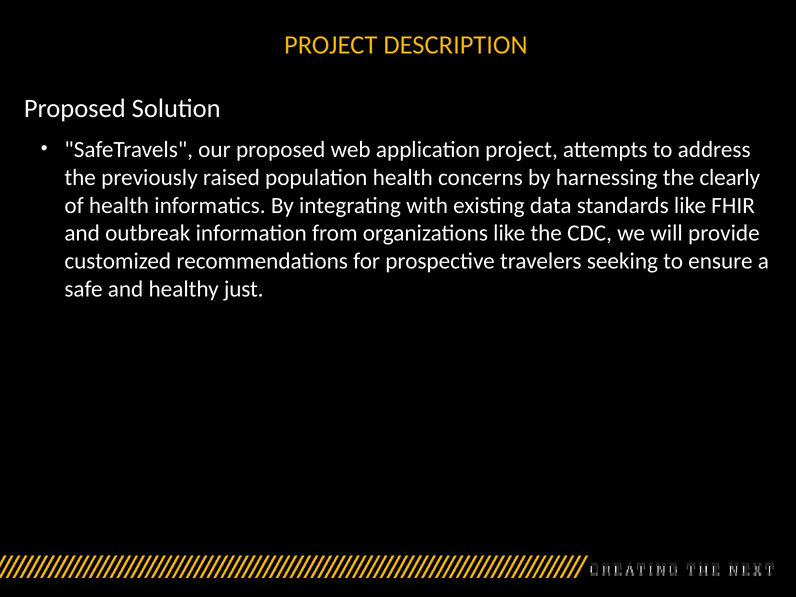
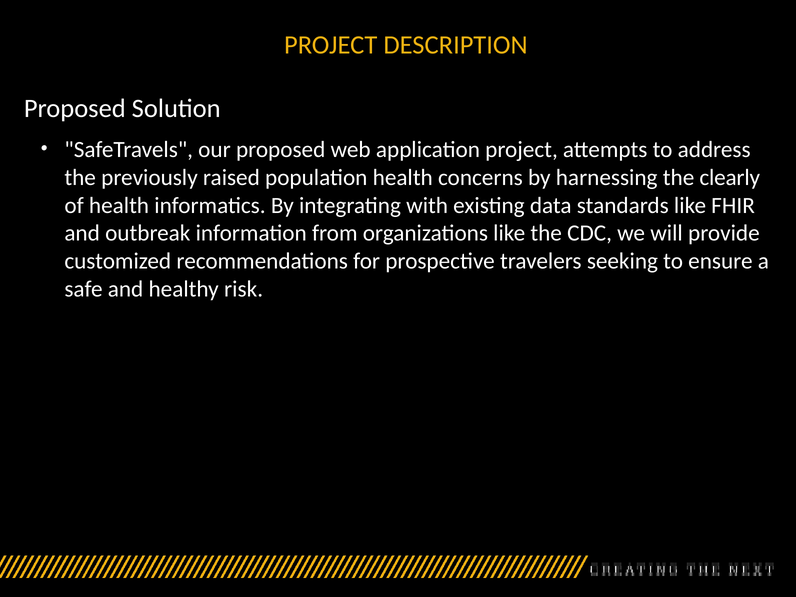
just: just -> risk (244, 289)
